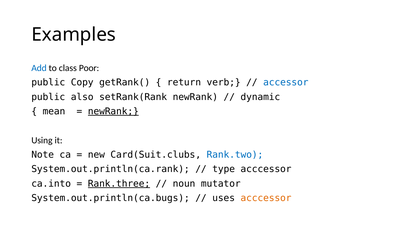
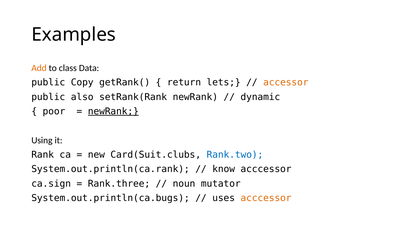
Add colour: blue -> orange (39, 68)
Poor: Poor -> Data (89, 68)
verb: verb -> lets (224, 83)
accessor colour: blue -> orange (286, 83)
mean: mean -> poor (54, 111)
Note: Note -> Rank (43, 155)
type: type -> know (224, 169)
ca.into: ca.into -> ca.sign (51, 184)
Rank.three underline: present -> none (119, 184)
